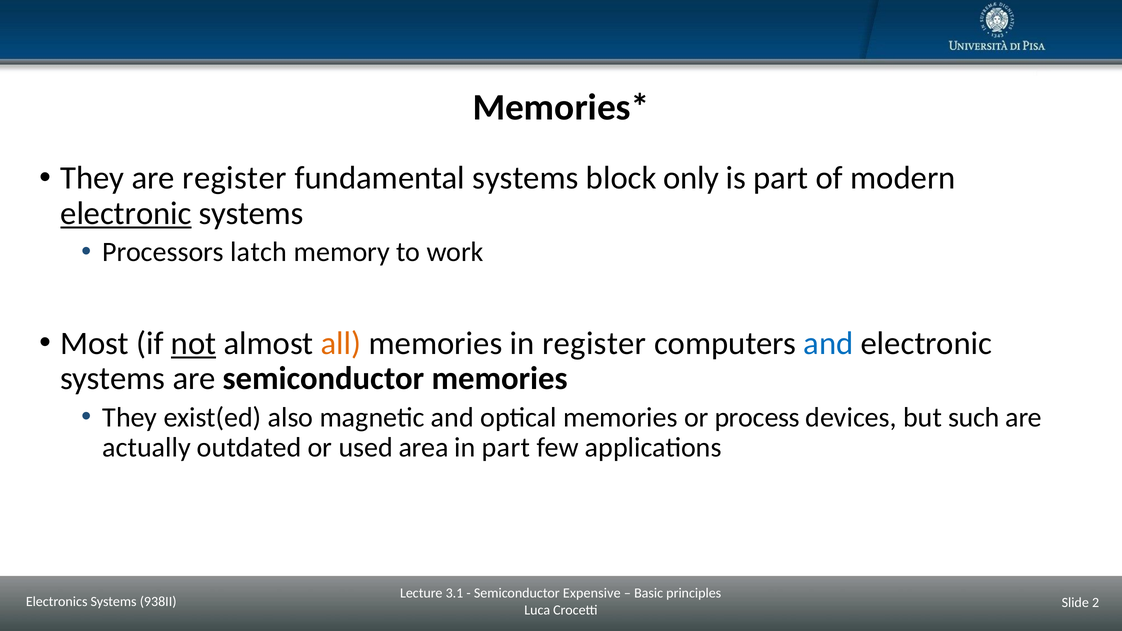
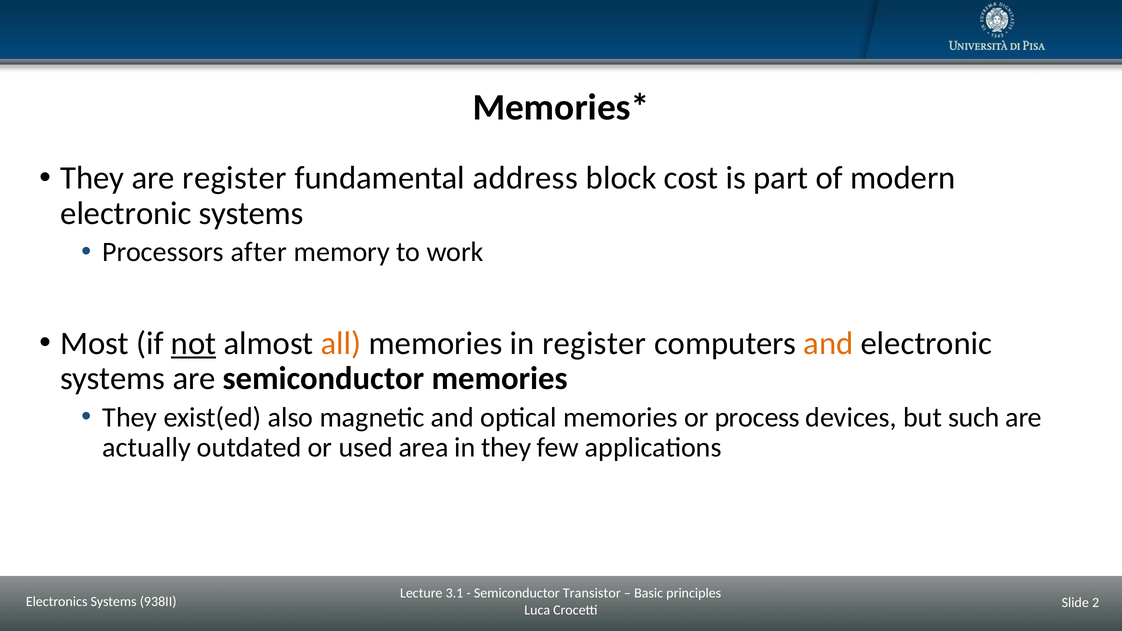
fundamental systems: systems -> address (525, 178)
only: only -> cost (691, 178)
electronic underline: present -> none (126, 213)
latch: latch -> after (259, 252)
and colour: blue -> orange (828, 343)
in part: part -> they (506, 448)
Expensive: Expensive -> Transistor (592, 593)
